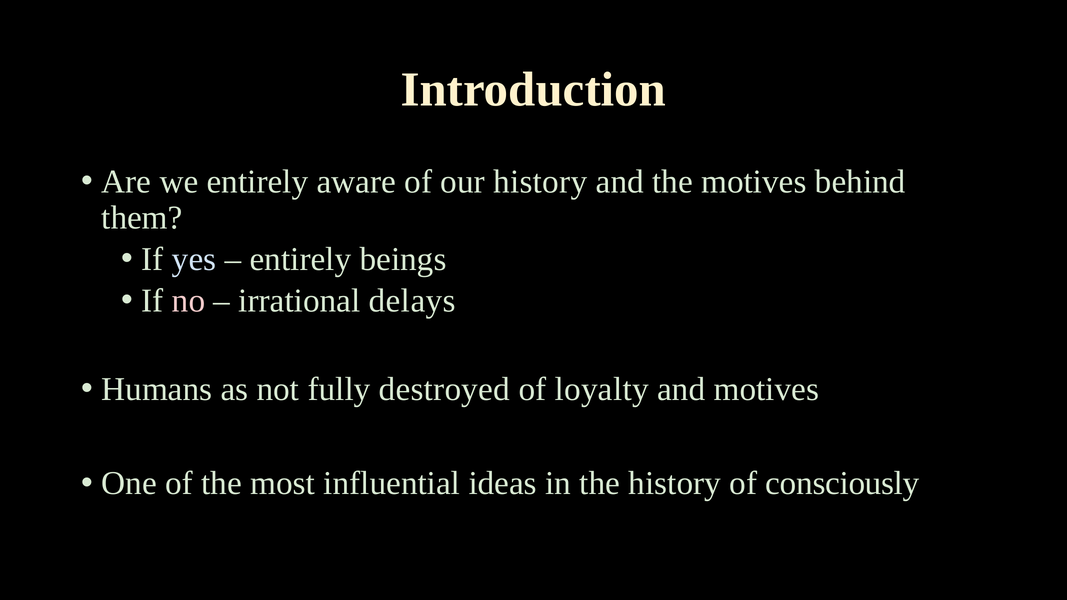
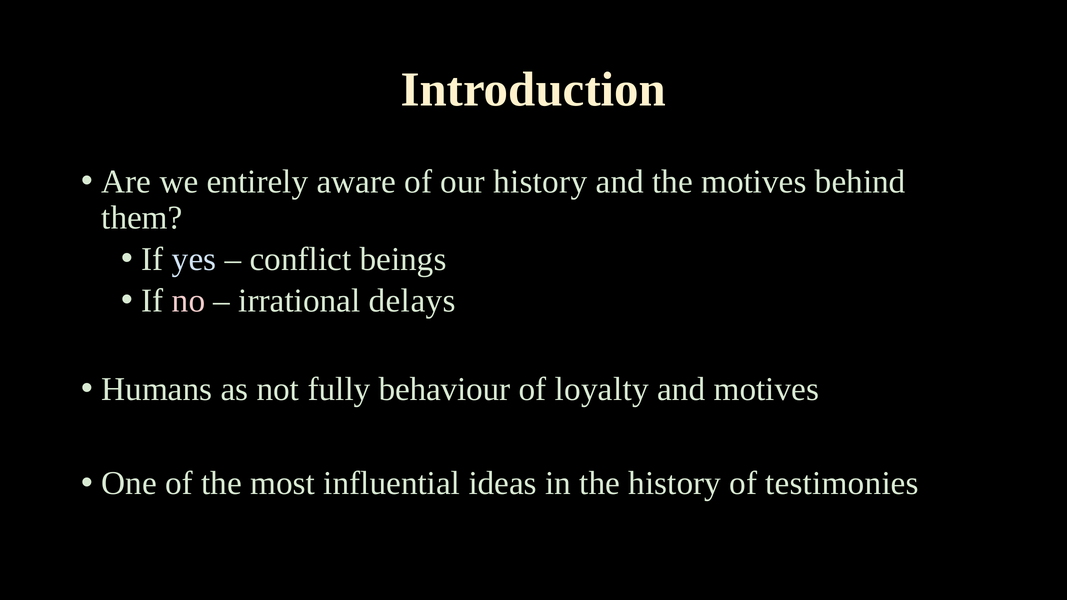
entirely: entirely -> conflict (300, 259)
destroyed: destroyed -> behaviour (445, 389)
consciously: consciously -> testimonies (842, 484)
